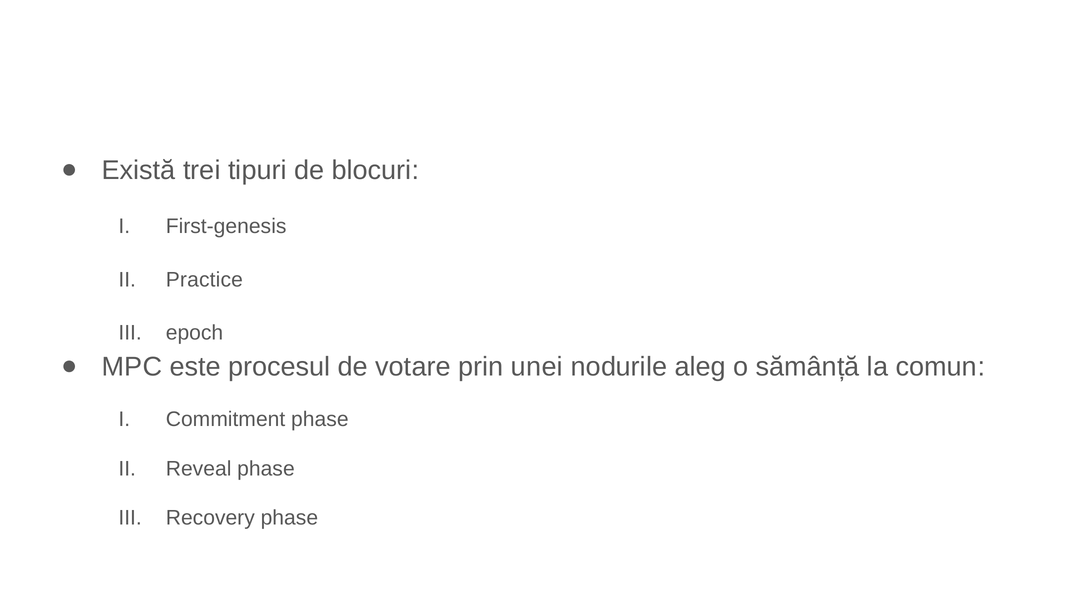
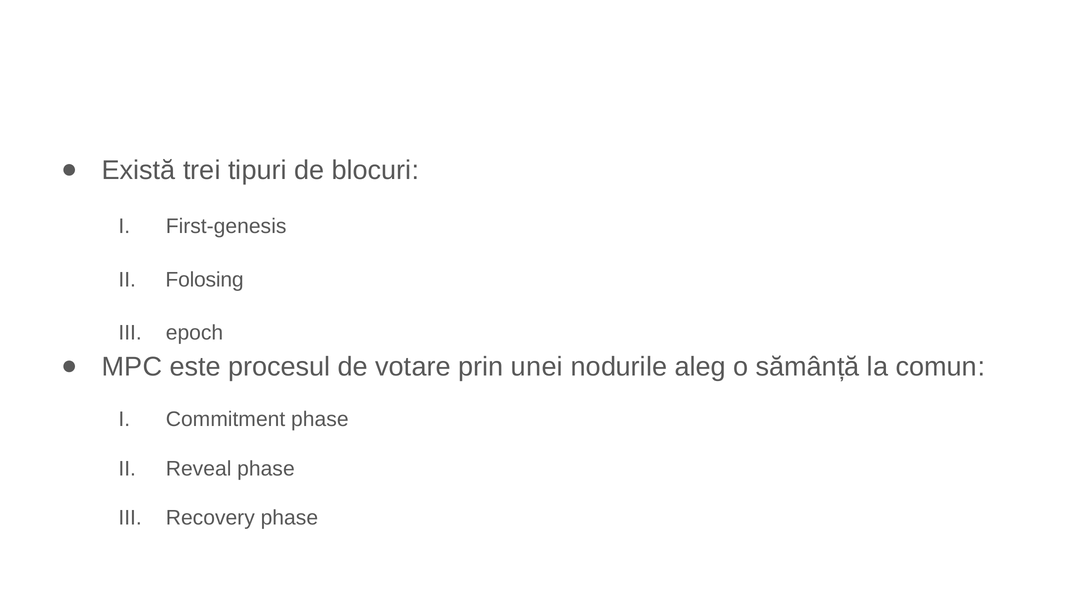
Practice: Practice -> Folosing (205, 280)
